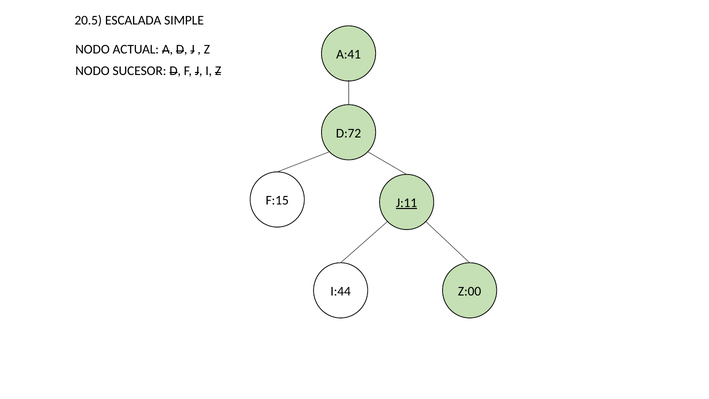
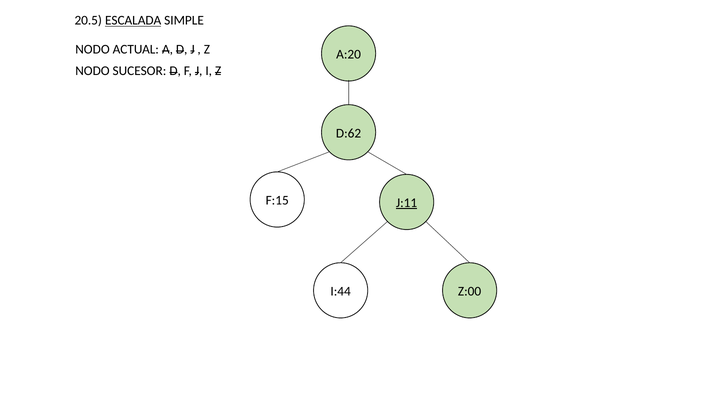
ESCALADA underline: none -> present (133, 20)
A:41: A:41 -> A:20 (349, 54)
D:72: D:72 -> D:62 (349, 133)
